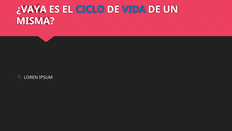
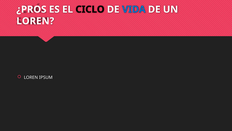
¿VAYA: ¿VAYA -> ¿PROS (31, 9)
CICLO colour: blue -> black (90, 9)
MISMA: MISMA -> LOREN (35, 21)
